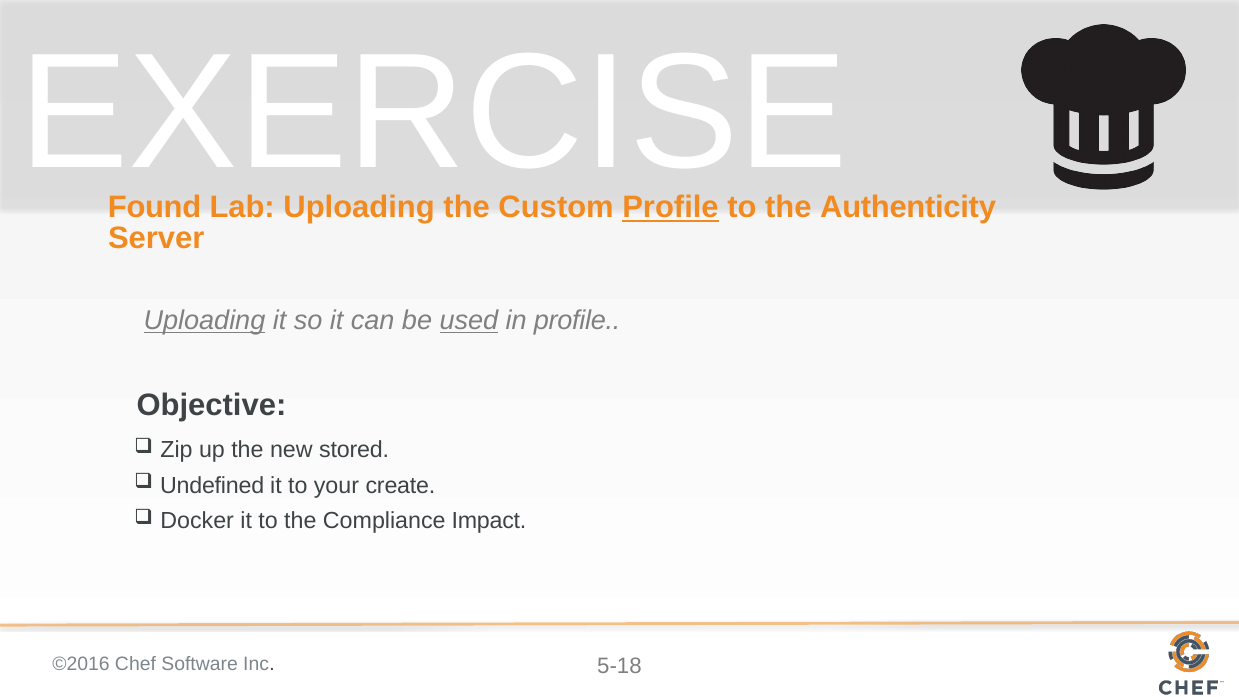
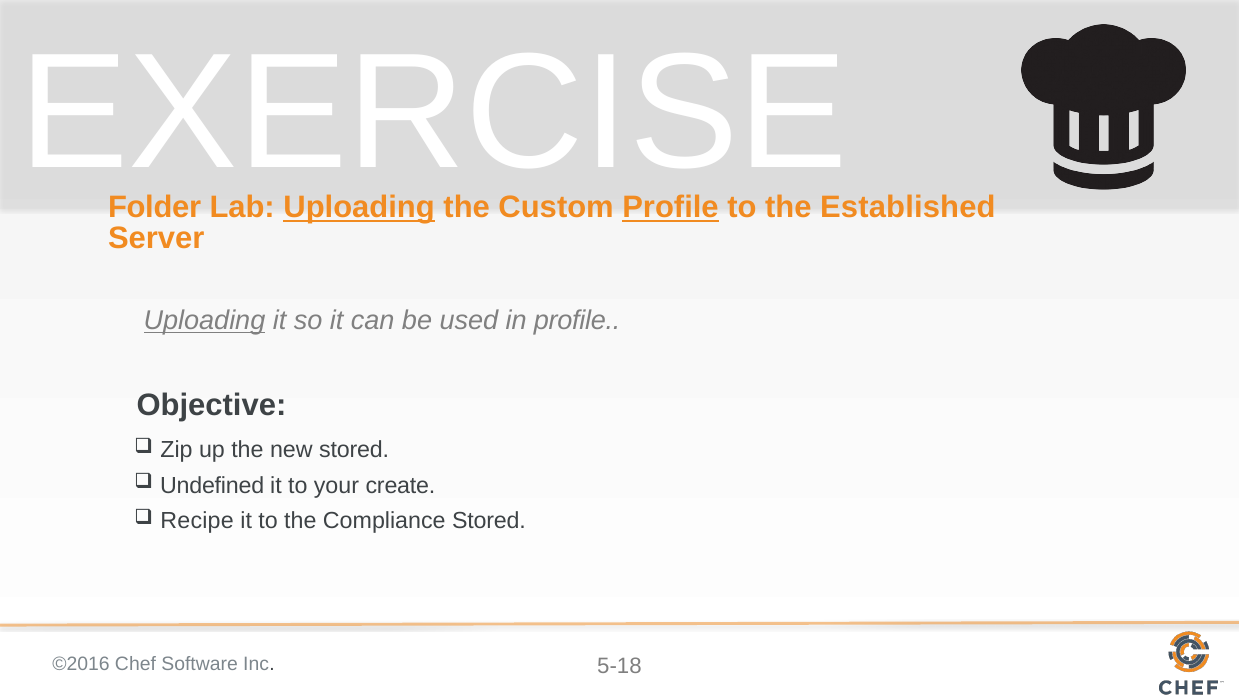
Found: Found -> Folder (155, 208)
Uploading underline: none -> present (359, 208)
Authenticity: Authenticity -> Established (908, 208)
used underline: present -> none (469, 321)
Docker: Docker -> Recipe (197, 521)
Compliance Impact: Impact -> Stored (489, 521)
